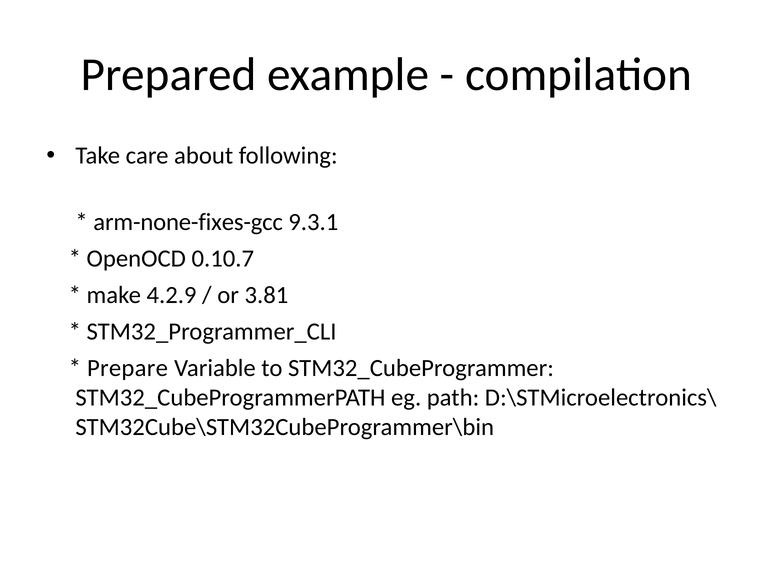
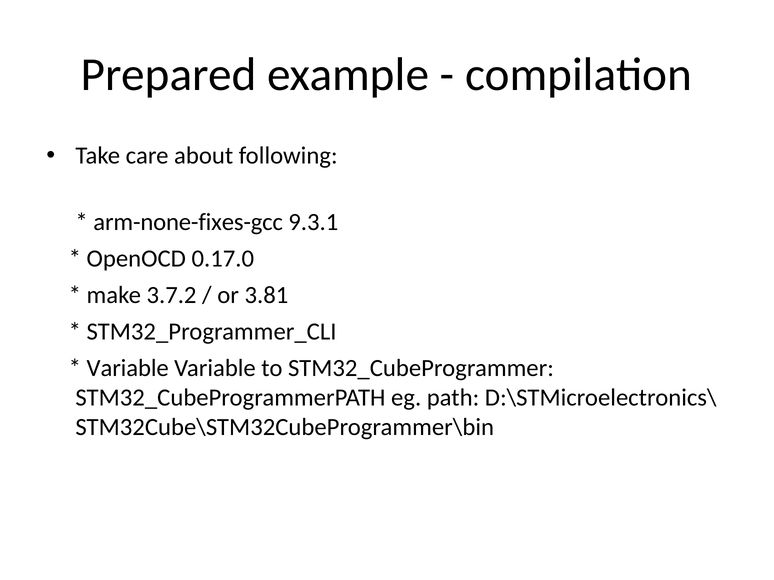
0.10.7: 0.10.7 -> 0.17.0 (223, 259)
4.2.9: 4.2.9 -> 3.7.2 (172, 295)
Prepare: Prepare -> Variable (128, 368)
